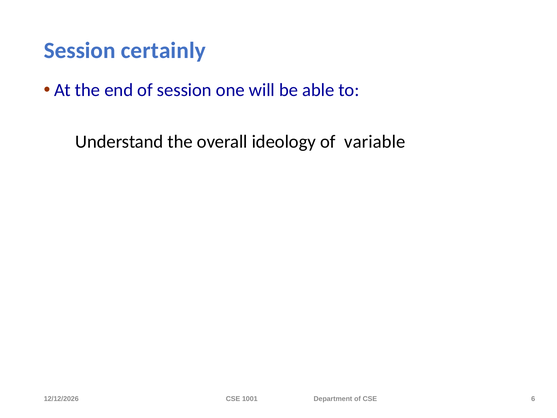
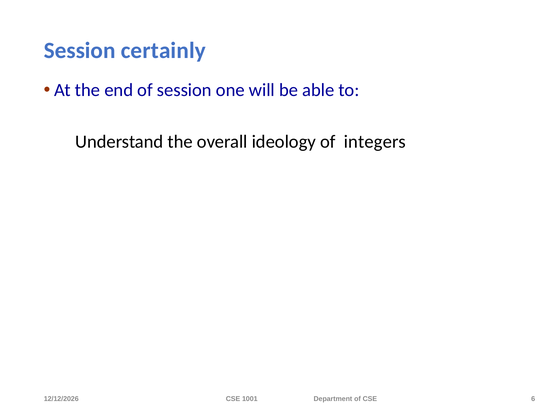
variable: variable -> integers (375, 142)
